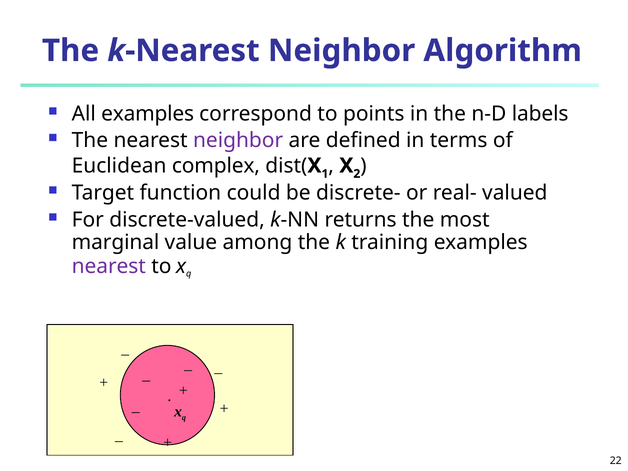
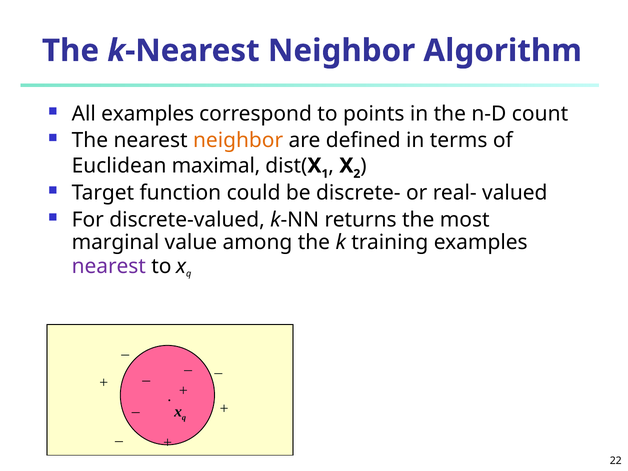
labels: labels -> count (540, 114)
neighbor colour: purple -> orange (238, 141)
complex: complex -> maximal (216, 166)
